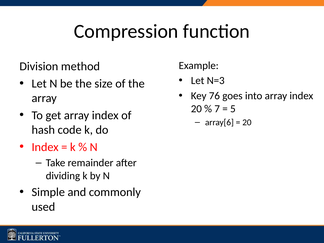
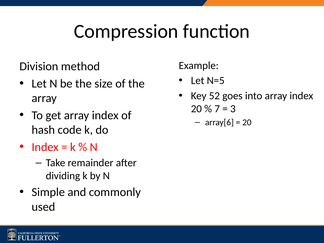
N=3: N=3 -> N=5 (216, 81)
76: 76 -> 52 (214, 96)
5: 5 -> 3 (233, 109)
